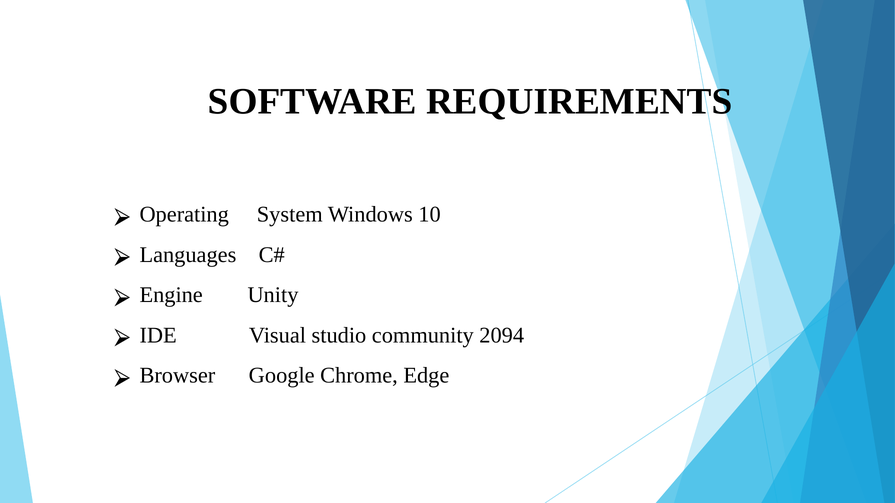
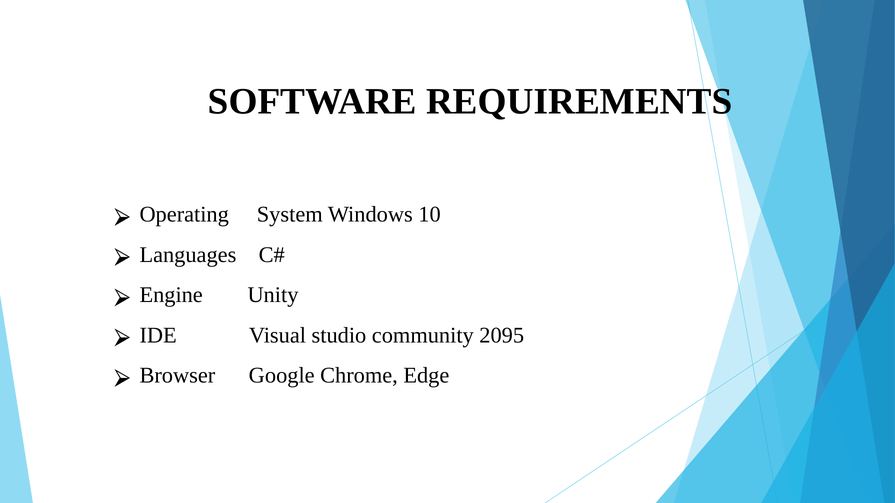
2094: 2094 -> 2095 (502, 336)
